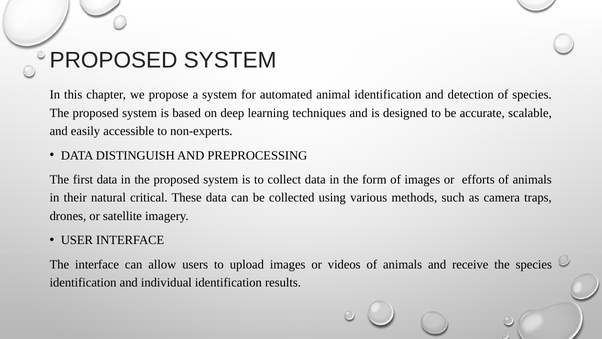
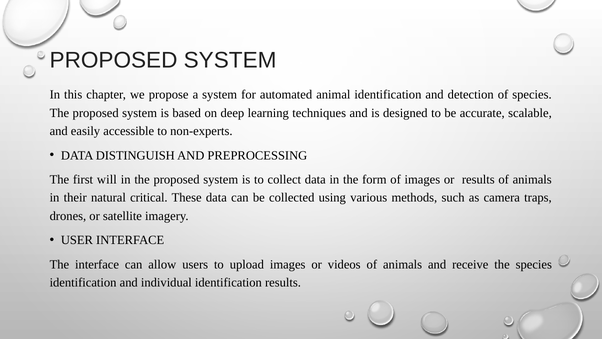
first data: data -> will (107, 180)
or efforts: efforts -> results (478, 180)
